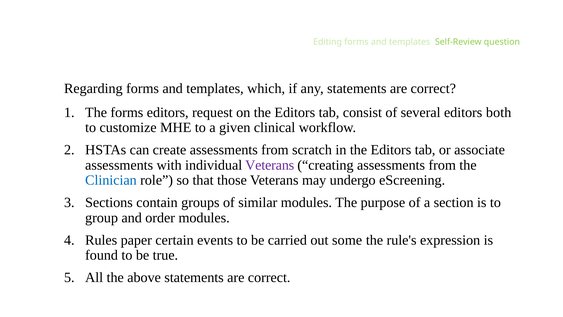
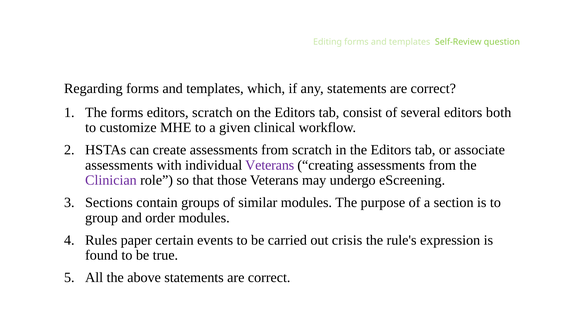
editors request: request -> scratch (212, 112)
Clinician colour: blue -> purple (111, 180)
some: some -> crisis (347, 240)
